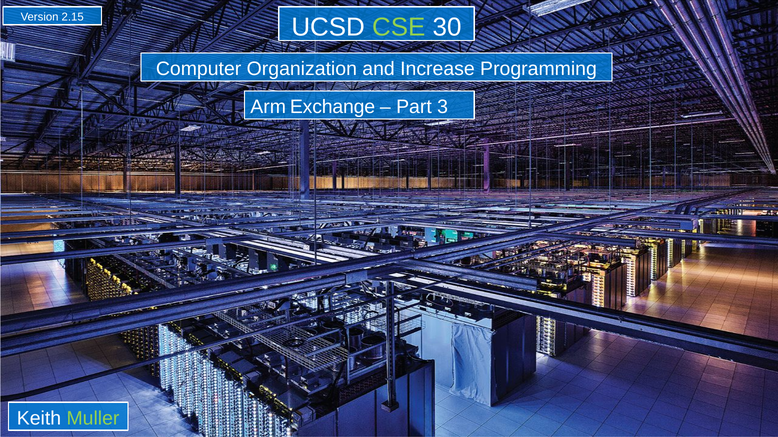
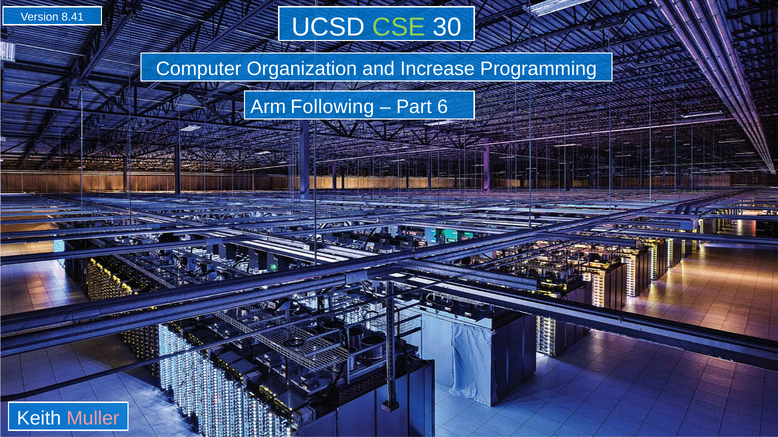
2.15: 2.15 -> 8.41 (73, 17)
Exchange: Exchange -> Following (332, 107)
3: 3 -> 6 (443, 107)
Muller colour: light green -> pink (93, 419)
